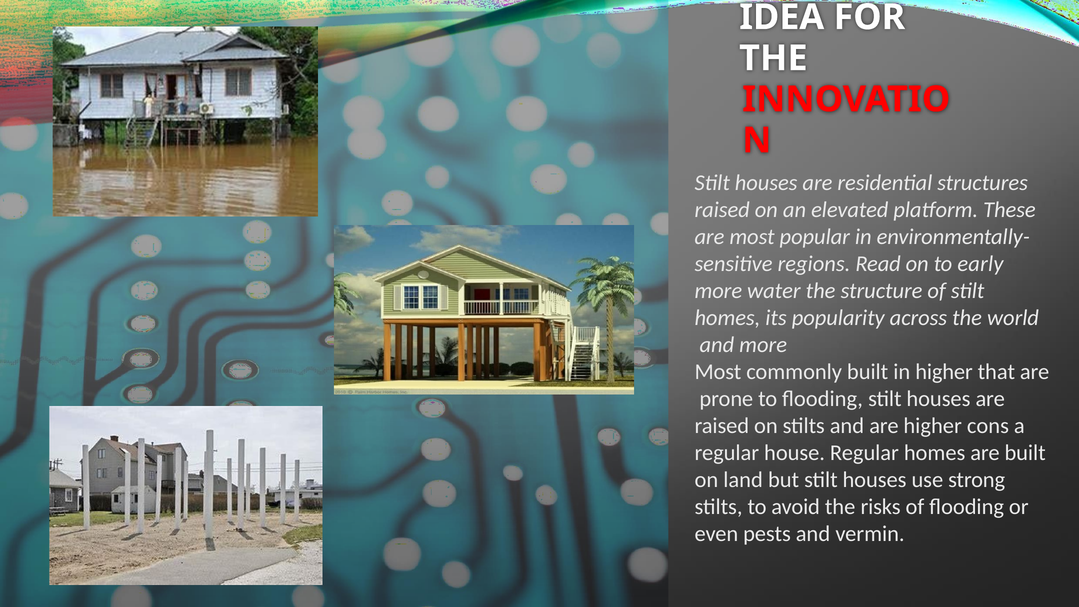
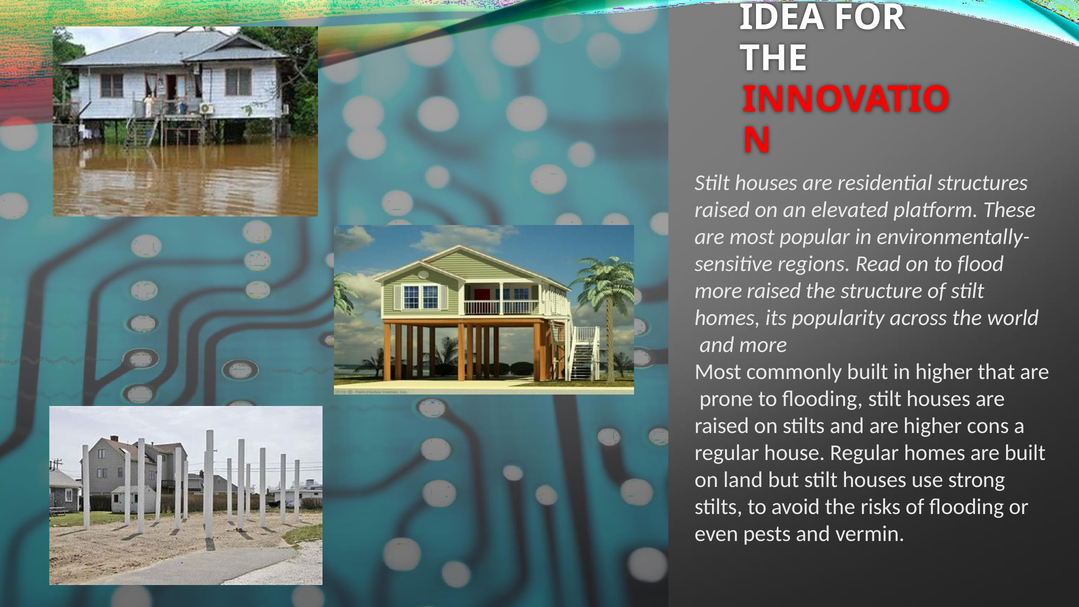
early: early -> flood (981, 264)
more water: water -> raised (774, 291)
